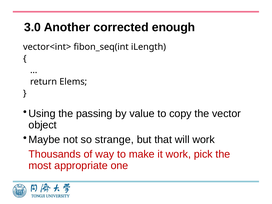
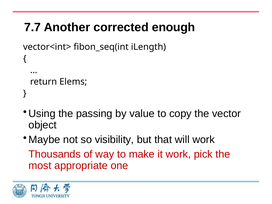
3.0: 3.0 -> 7.7 (33, 27)
strange: strange -> visibility (114, 140)
